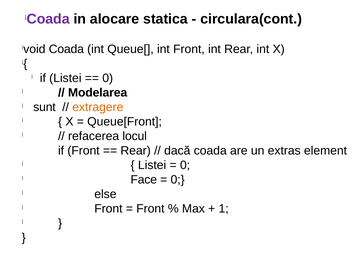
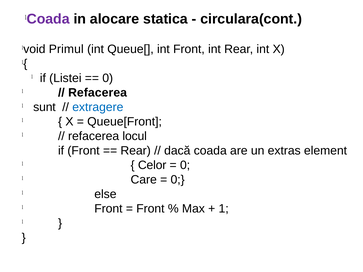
void Coada: Coada -> Primul (66, 49)
Modelarea: Modelarea -> Refacerea (98, 93)
extragere colour: orange -> blue (98, 107)
Listei: Listei -> Celor (152, 165)
Face: Face -> Care (144, 180)
